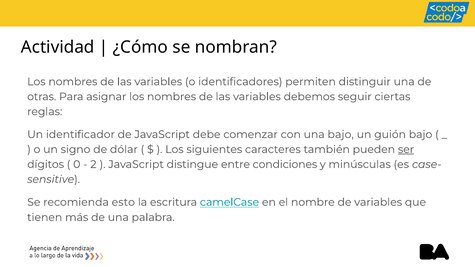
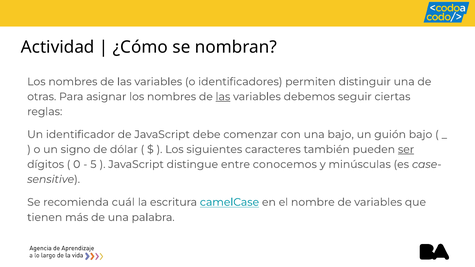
las underline: none -> present (223, 97)
2: 2 -> 5 (93, 164)
condiciones: condiciones -> conocemos (285, 164)
esto: esto -> cuál (123, 202)
